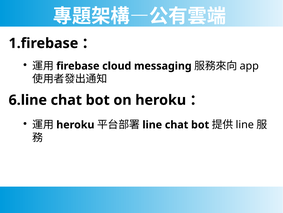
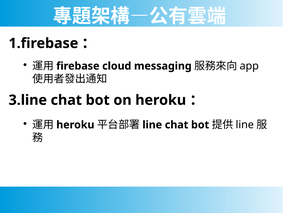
6.line: 6.line -> 3.line (28, 100)
